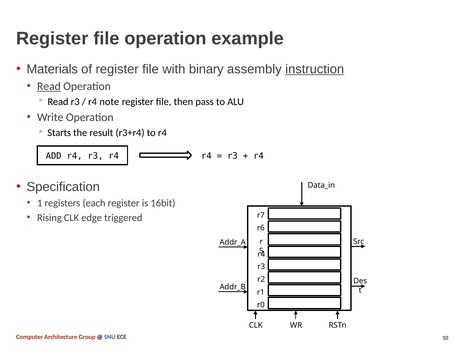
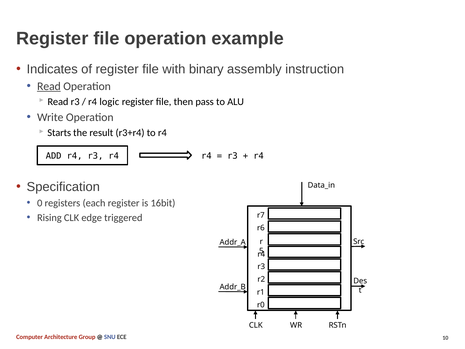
Materials: Materials -> Indicates (52, 69)
instruction underline: present -> none (315, 69)
note: note -> logic (109, 102)
1: 1 -> 0 (40, 203)
